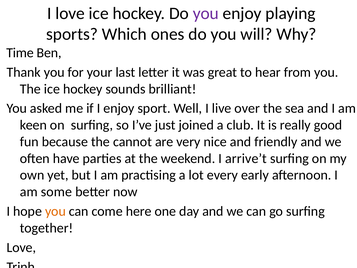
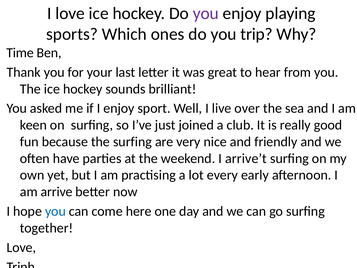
will: will -> trip (257, 34)
the cannot: cannot -> surfing (132, 142)
some: some -> arrive (57, 192)
you colour: orange -> blue (55, 211)
